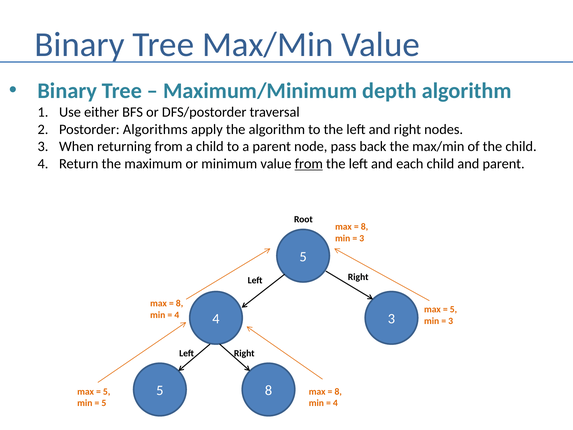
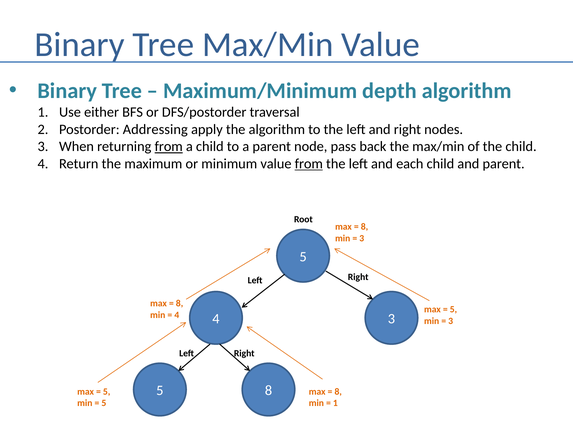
Algorithms: Algorithms -> Addressing (155, 129)
from underline: none -> present (169, 147)
4: 4 -> 1 (335, 403)
